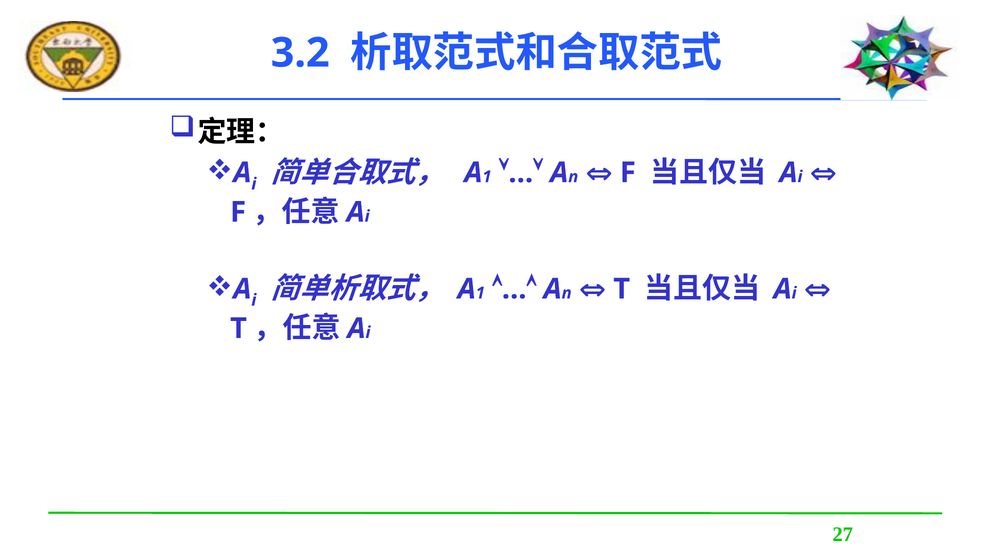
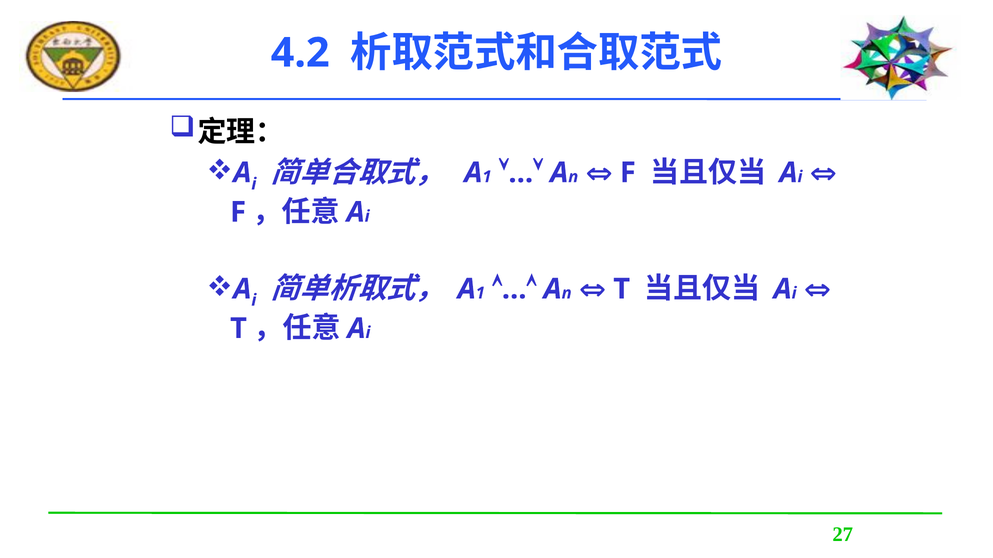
3.2: 3.2 -> 4.2 (300, 53)
